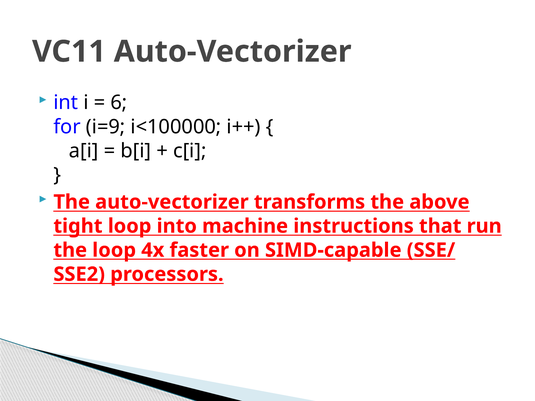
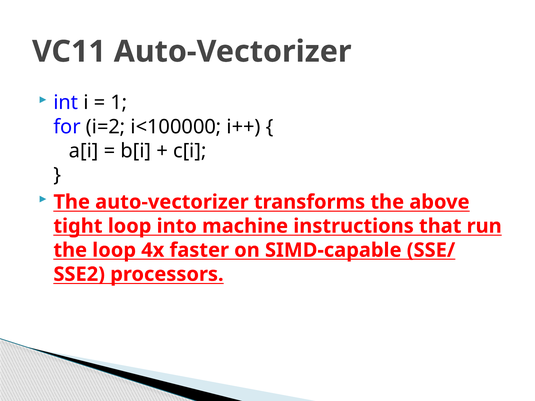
6: 6 -> 1 (119, 103)
i=9: i=9 -> i=2 (106, 127)
